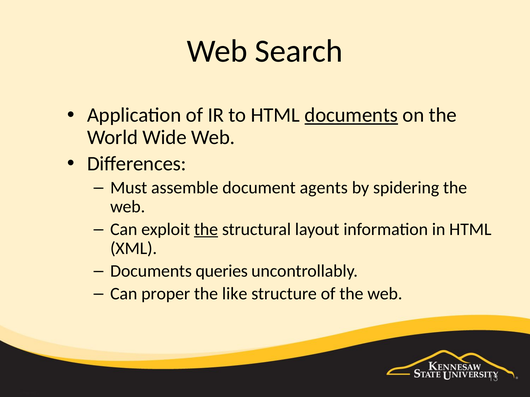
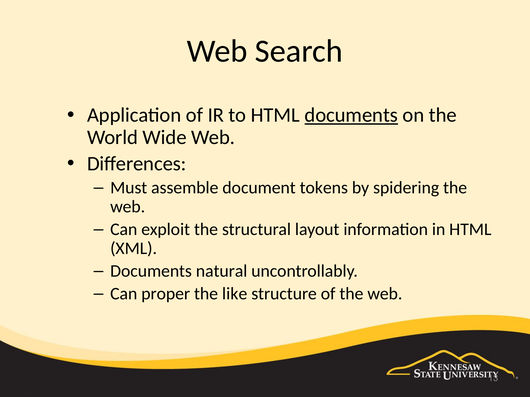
agents: agents -> tokens (324, 188)
the underline: present -> none (206, 230)
queries: queries -> natural (222, 271)
